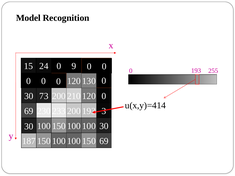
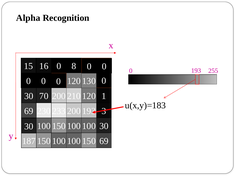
Model: Model -> Alpha (28, 18)
24: 24 -> 16 (44, 66)
9: 9 -> 8 (74, 66)
73: 73 -> 70 (44, 96)
0: 0 -> 1 (104, 96)
u(x,y)=414: u(x,y)=414 -> u(x,y)=183 (145, 106)
